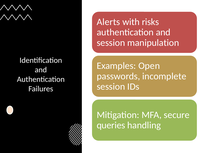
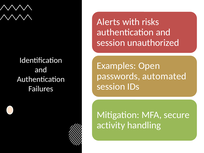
manipulation: manipulation -> unauthorized (153, 43)
incomplete: incomplete -> automated (164, 76)
queries: queries -> activity (111, 125)
